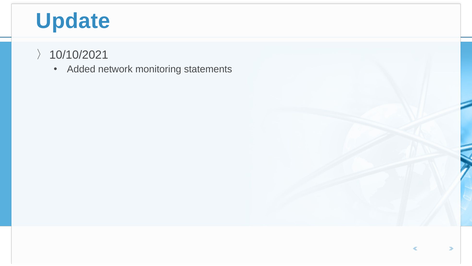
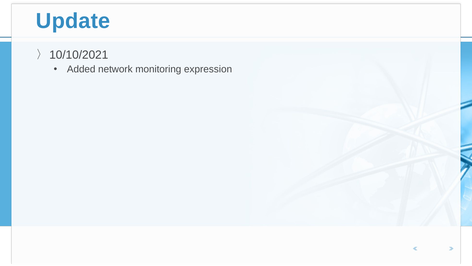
statements: statements -> expression (208, 69)
